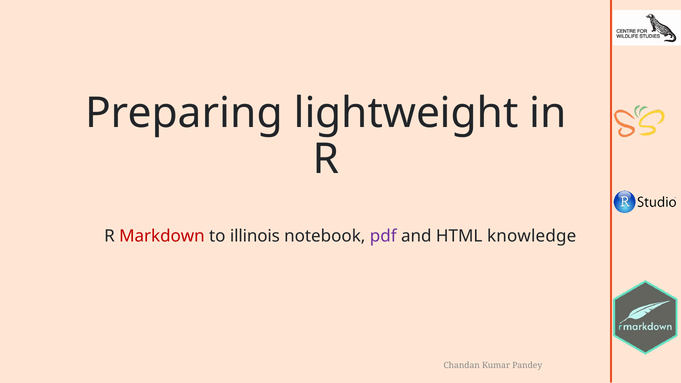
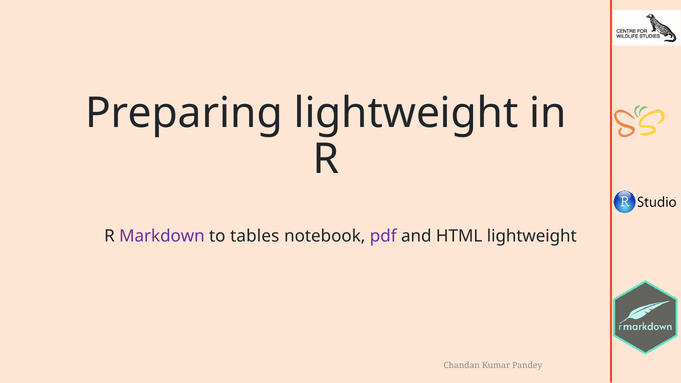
Markdown colour: red -> purple (162, 236)
illinois: illinois -> tables (255, 236)
HTML knowledge: knowledge -> lightweight (532, 236)
